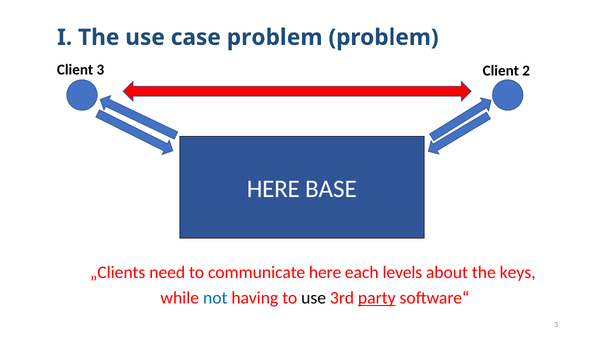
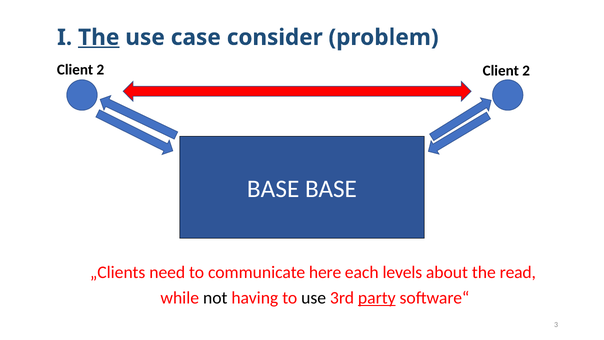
The underline: none -> present (99, 37)
case problem: problem -> consider (275, 37)
3: 3 -> 2 (100, 70)
HERE: HERE -> BASE (273, 189)
keys: keys -> read (518, 272)
not colour: blue -> black (215, 298)
